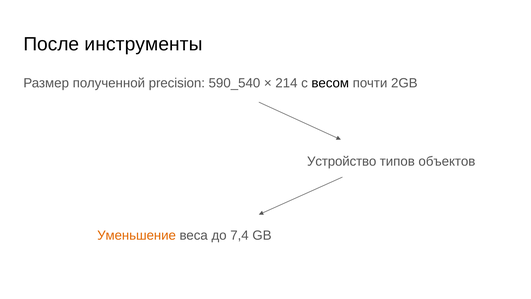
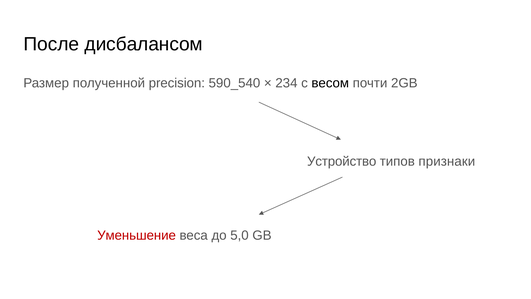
инструменты: инструменты -> дисбалансом (144, 44)
214: 214 -> 234 (286, 83)
объектов: объектов -> признаки (447, 161)
Уменьшение colour: orange -> red (137, 235)
7,4: 7,4 -> 5,0 (239, 235)
